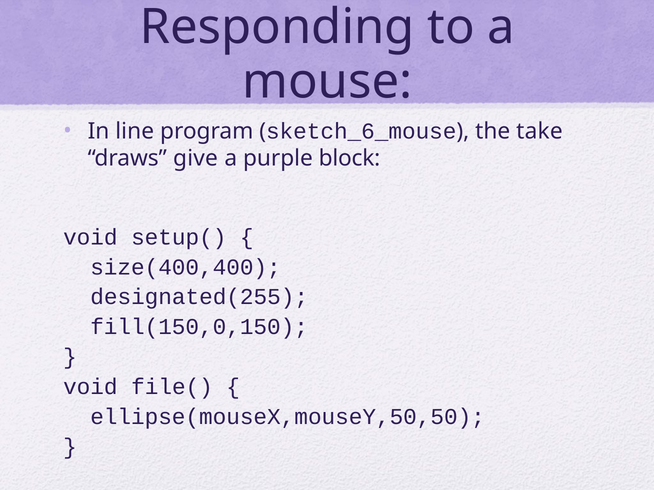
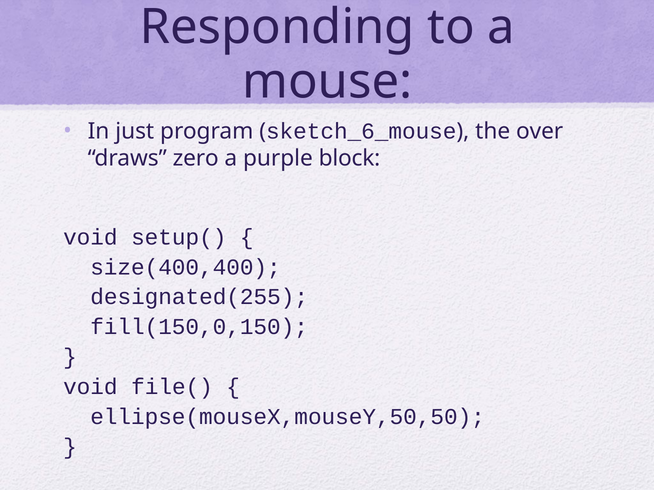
line: line -> just (135, 131)
take: take -> over (540, 131)
give: give -> zero (196, 158)
